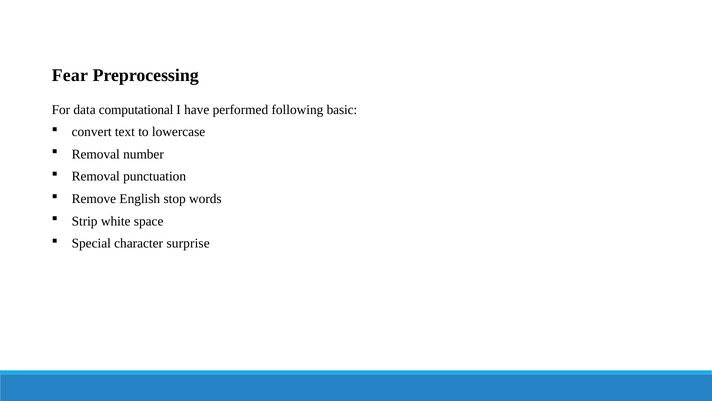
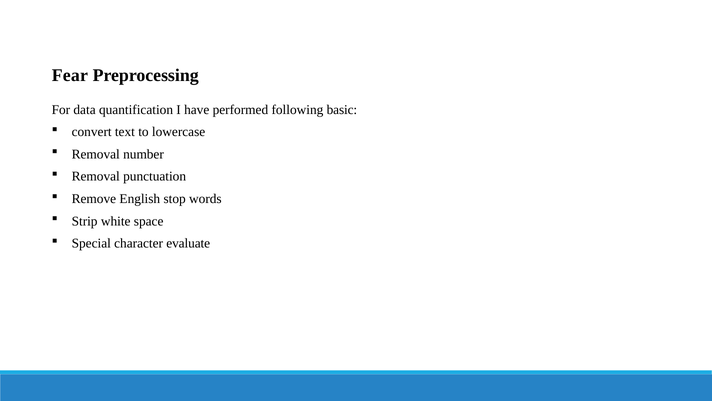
computational: computational -> quantification (136, 110)
surprise: surprise -> evaluate (188, 243)
